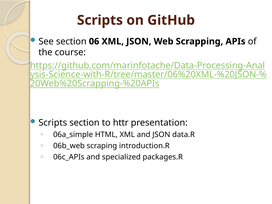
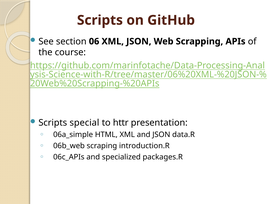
Scripts section: section -> special (84, 123)
